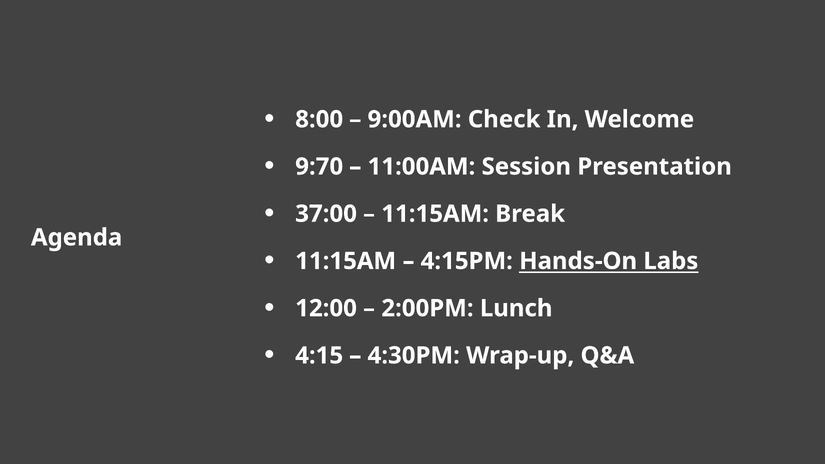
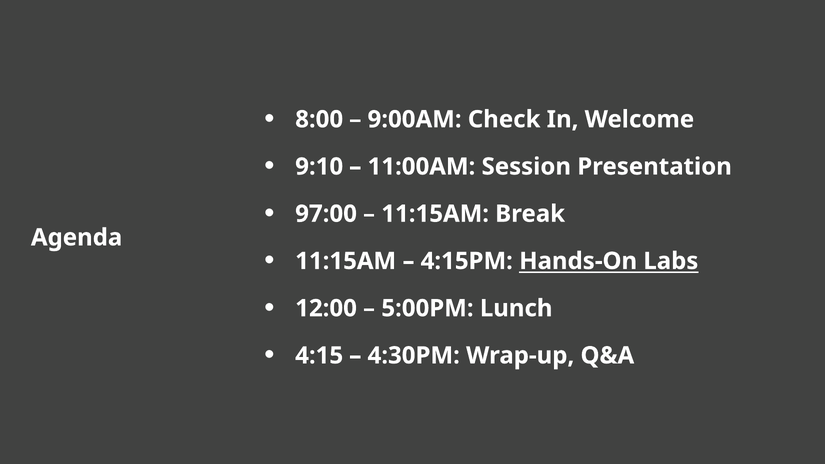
9:70: 9:70 -> 9:10 (319, 167)
37:00: 37:00 -> 97:00 (326, 214)
2:00PM: 2:00PM -> 5:00PM (427, 308)
